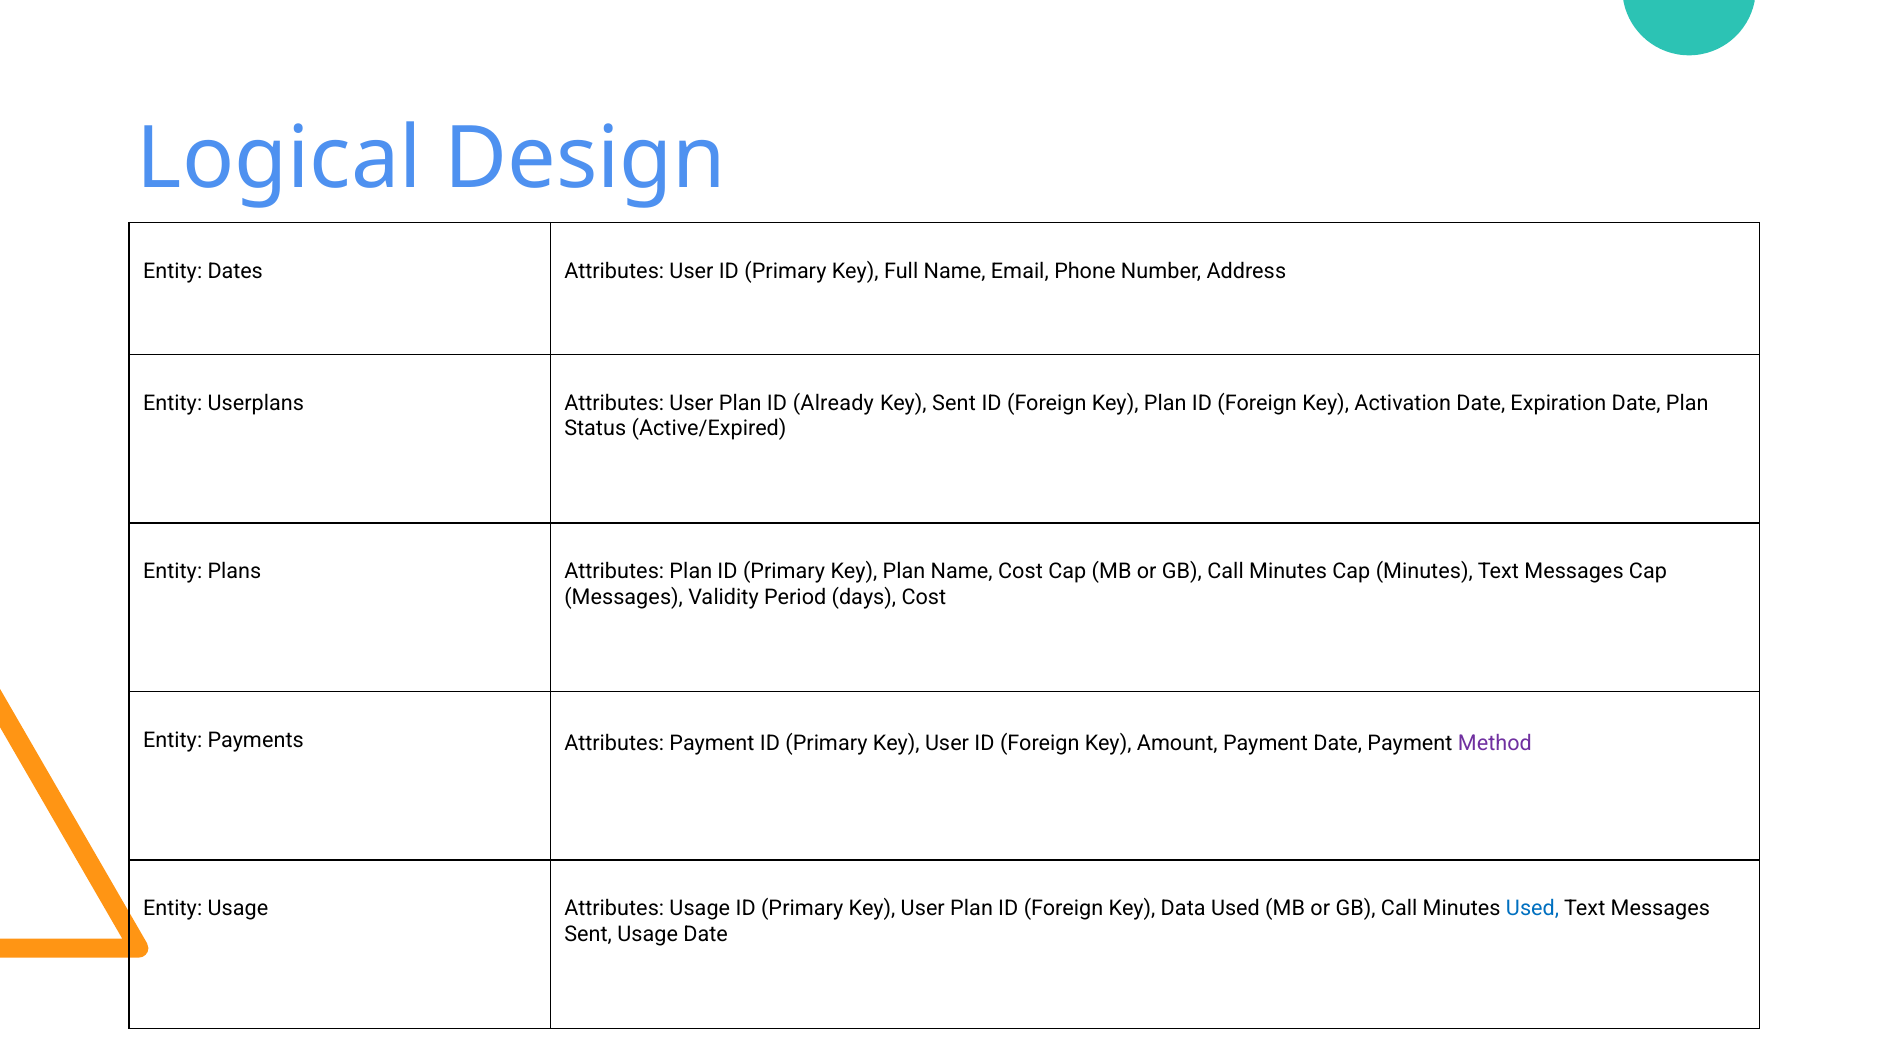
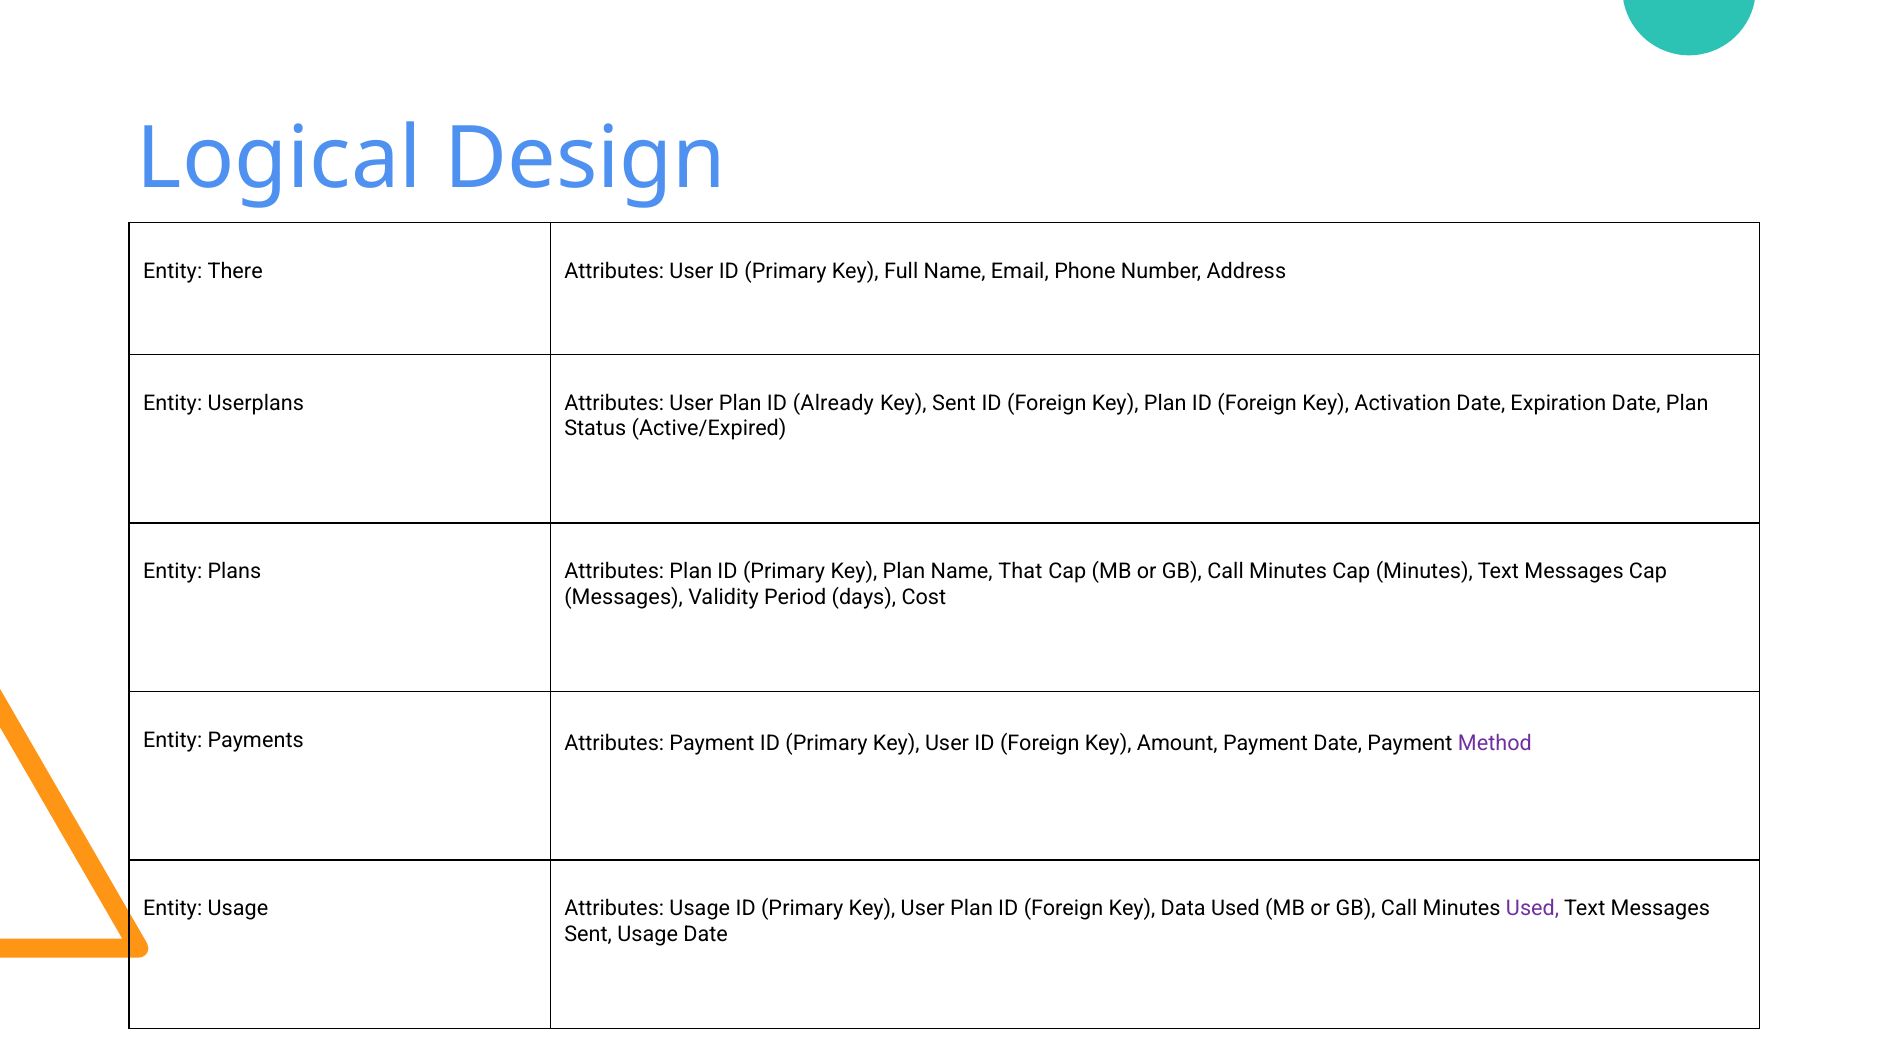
Dates: Dates -> There (235, 271)
Name Cost: Cost -> That (1020, 572)
Used colour: blue -> purple (1533, 909)
